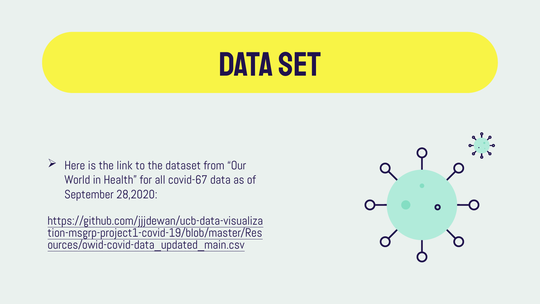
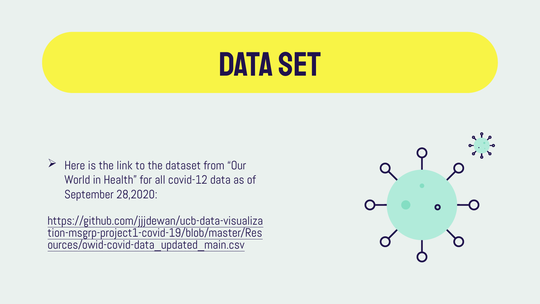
covid-67: covid-67 -> covid-12 (188, 180)
